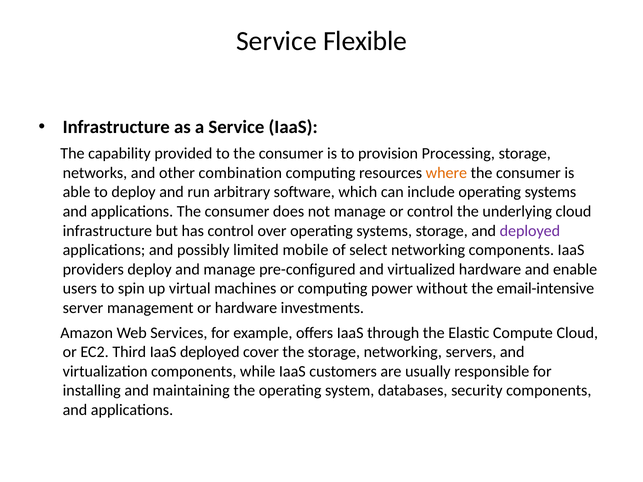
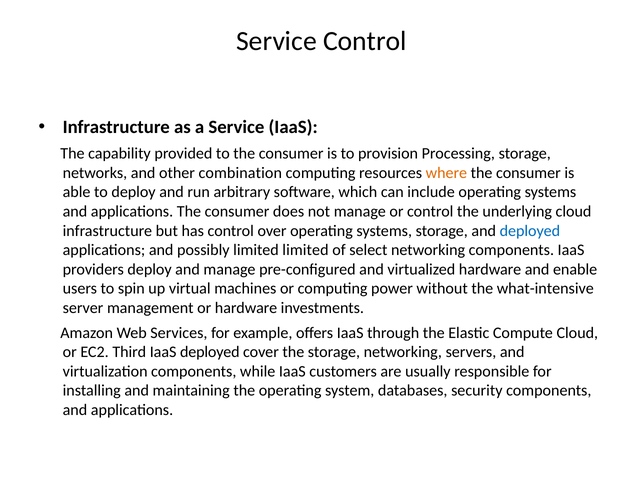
Service Flexible: Flexible -> Control (365, 41)
deployed colour: purple -> blue (530, 231)
limited mobile: mobile -> limited (305, 250)
email-intensive: email-intensive -> what-intensive (545, 289)
